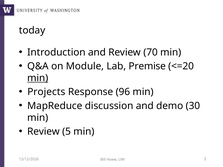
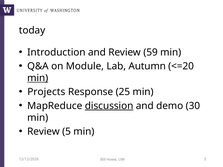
70: 70 -> 59 (151, 52)
Premise: Premise -> Autumn (147, 66)
96: 96 -> 25 (123, 92)
discussion underline: none -> present (109, 106)
